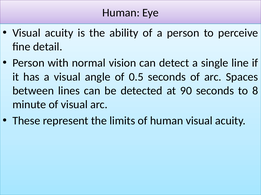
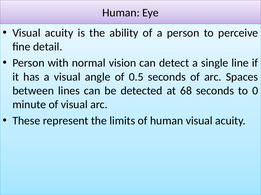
90: 90 -> 68 (186, 91)
8: 8 -> 0 (255, 91)
